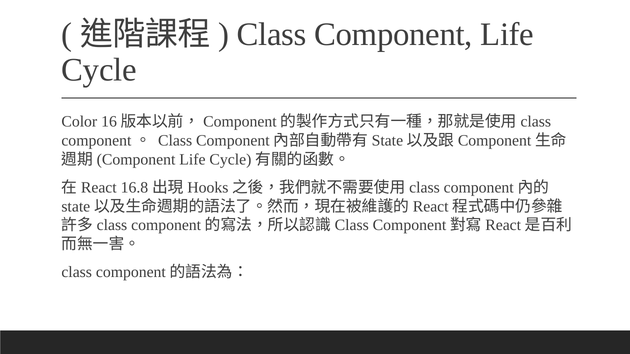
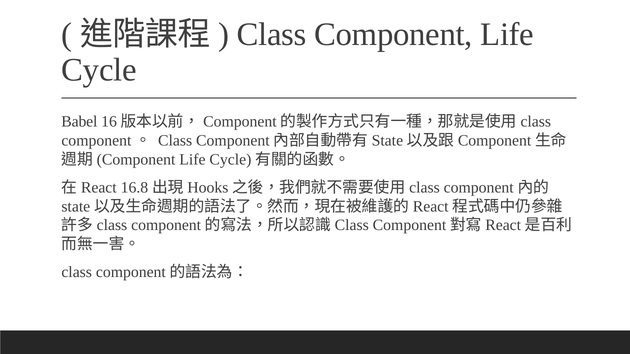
Color: Color -> Babel (79, 122)
